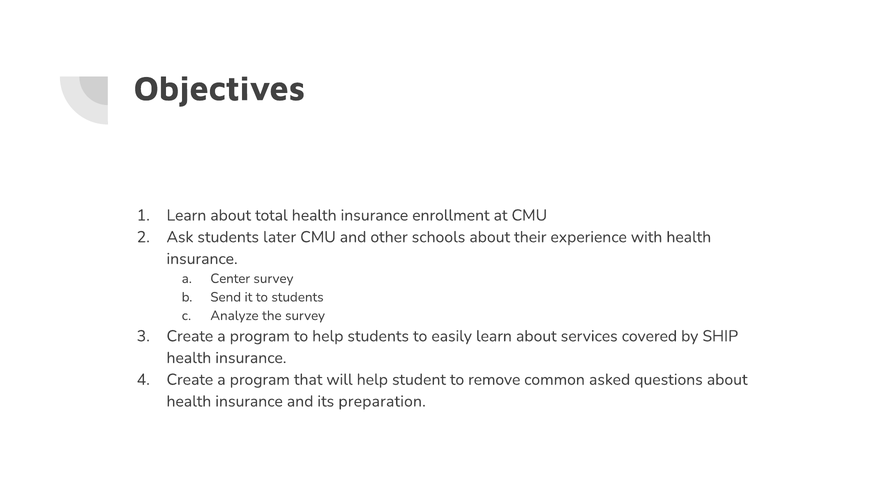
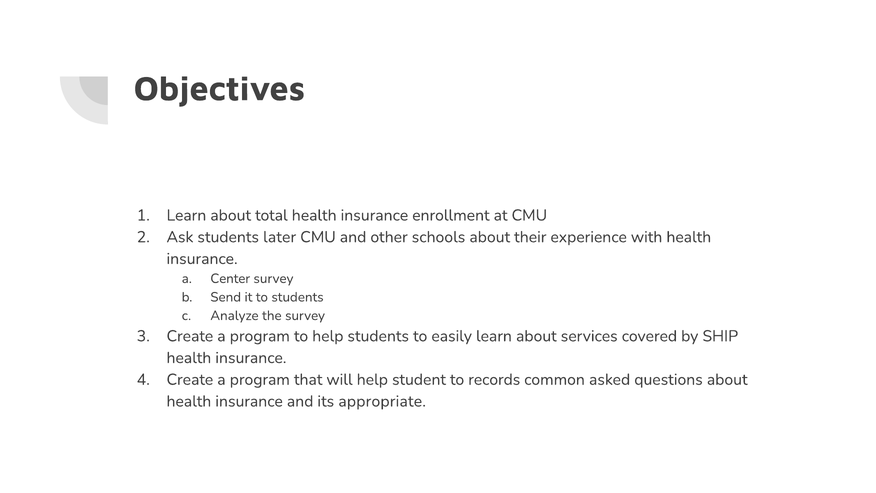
remove: remove -> records (494, 379)
preparation: preparation -> appropriate (382, 401)
